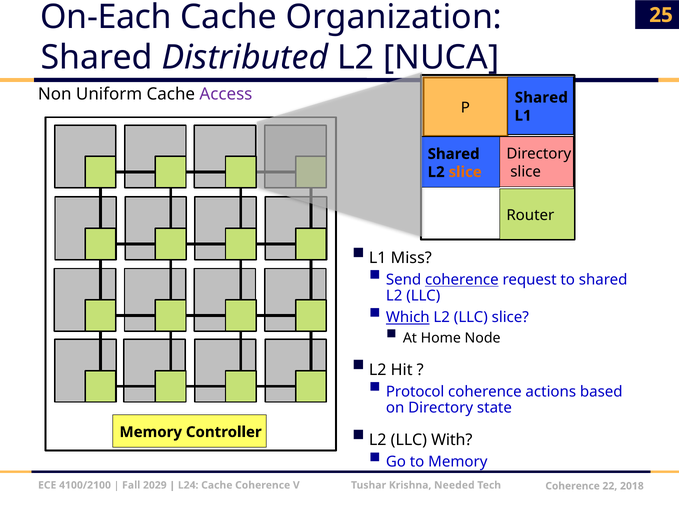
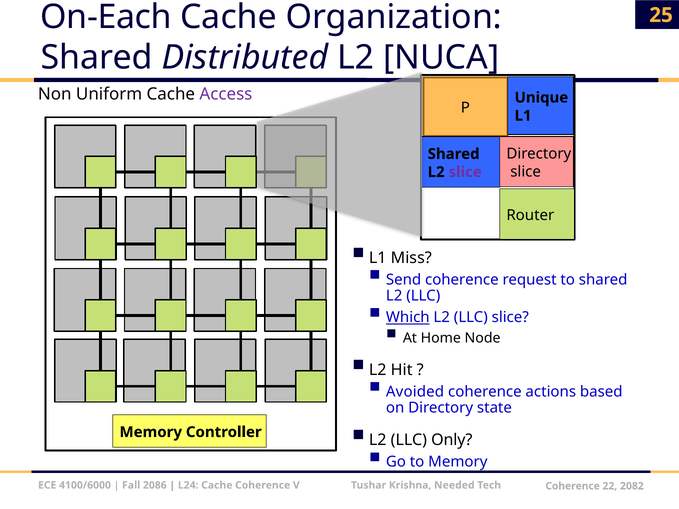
Shared: Shared -> Unique (541, 98)
slice colour: orange -> purple (465, 172)
coherence underline: present -> none (462, 280)
Protocol: Protocol -> Avoided (415, 392)
With: With -> Only (452, 440)
4100/2100: 4100/2100 -> 4100/6000 (85, 485)
2029: 2029 -> 2086 (155, 485)
2018: 2018 -> 2082 (632, 486)
